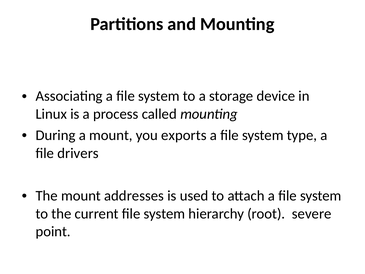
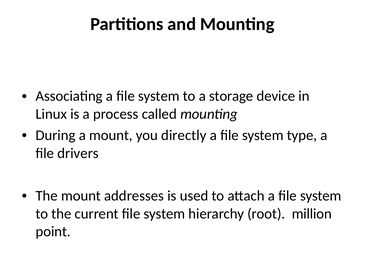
exports: exports -> directly (184, 135)
severe: severe -> million (312, 213)
